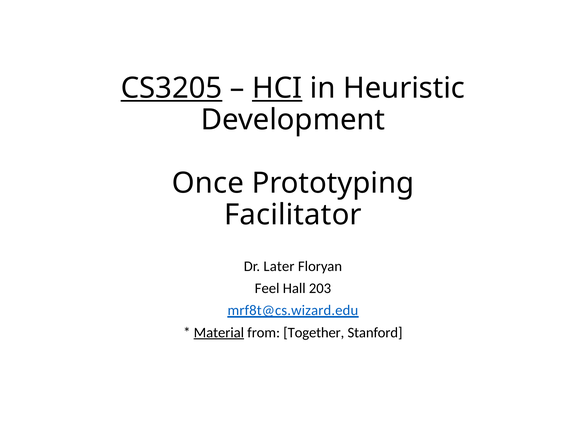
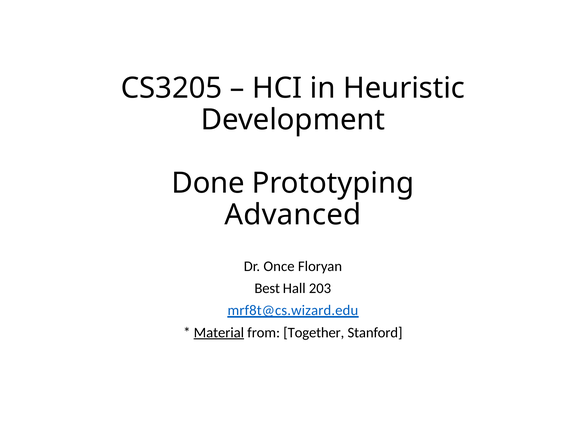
CS3205 underline: present -> none (172, 88)
HCI underline: present -> none (277, 88)
Once: Once -> Done (208, 183)
Facilitator: Facilitator -> Advanced (293, 215)
Later: Later -> Once (279, 266)
Feel: Feel -> Best (267, 288)
